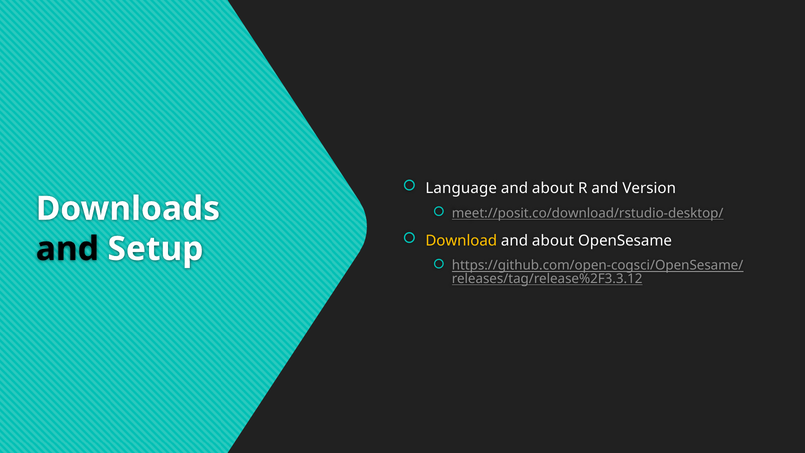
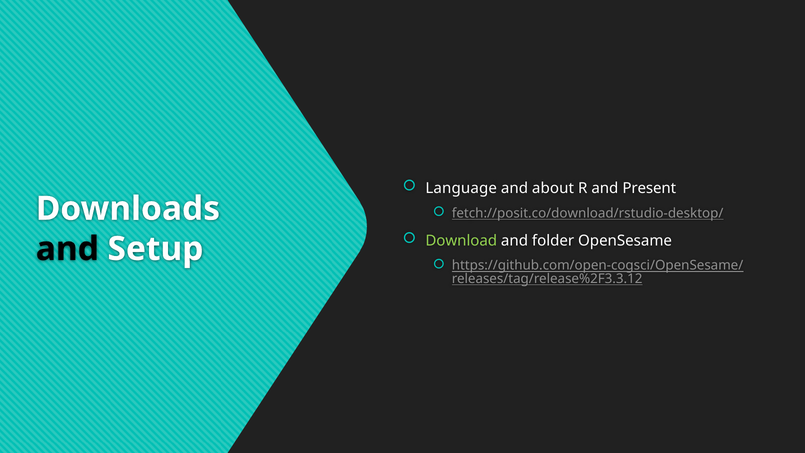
Version: Version -> Present (649, 188)
meet://posit.co/download/rstudio-desktop/: meet://posit.co/download/rstudio-desktop/ -> fetch://posit.co/download/rstudio-desktop/ (588, 213)
Download colour: yellow -> light green (461, 241)
about: about -> folder (553, 241)
